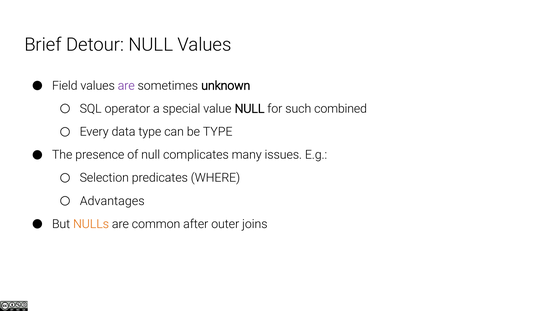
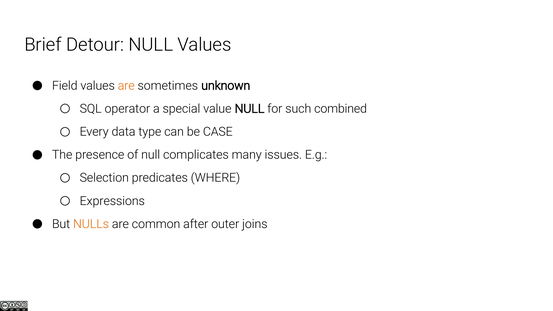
are colour: purple -> orange (126, 86)
be TYPE: TYPE -> CASE (218, 132)
Advantages: Advantages -> Expressions (112, 201)
